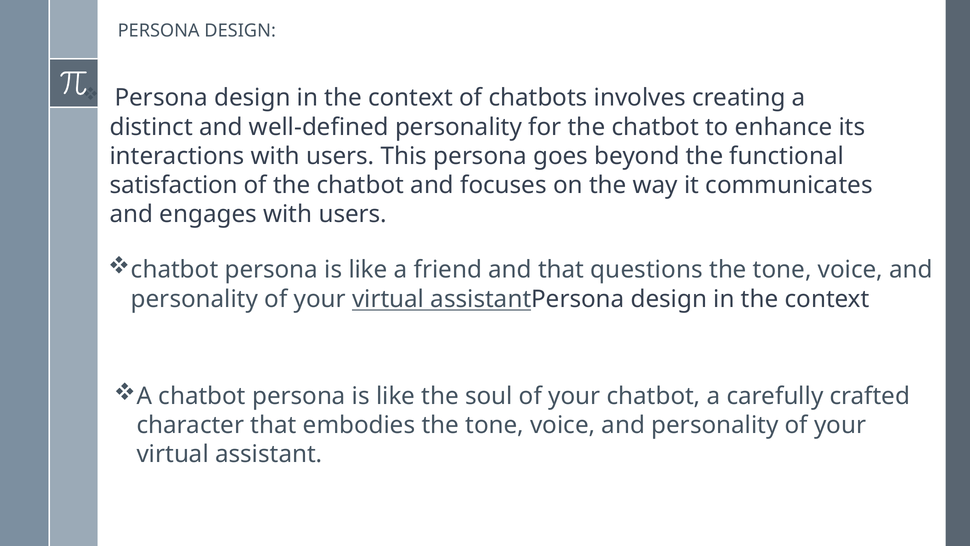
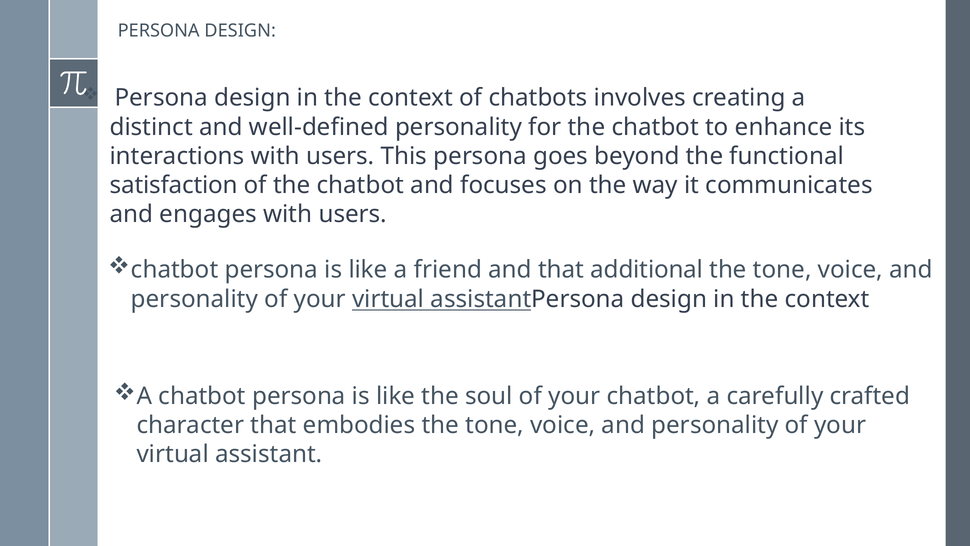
questions: questions -> additional (647, 270)
